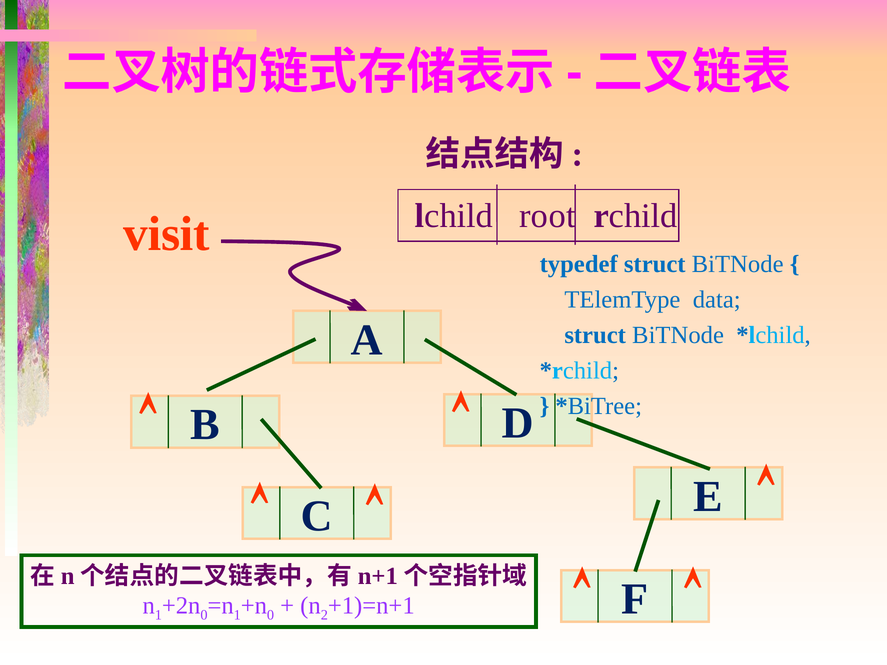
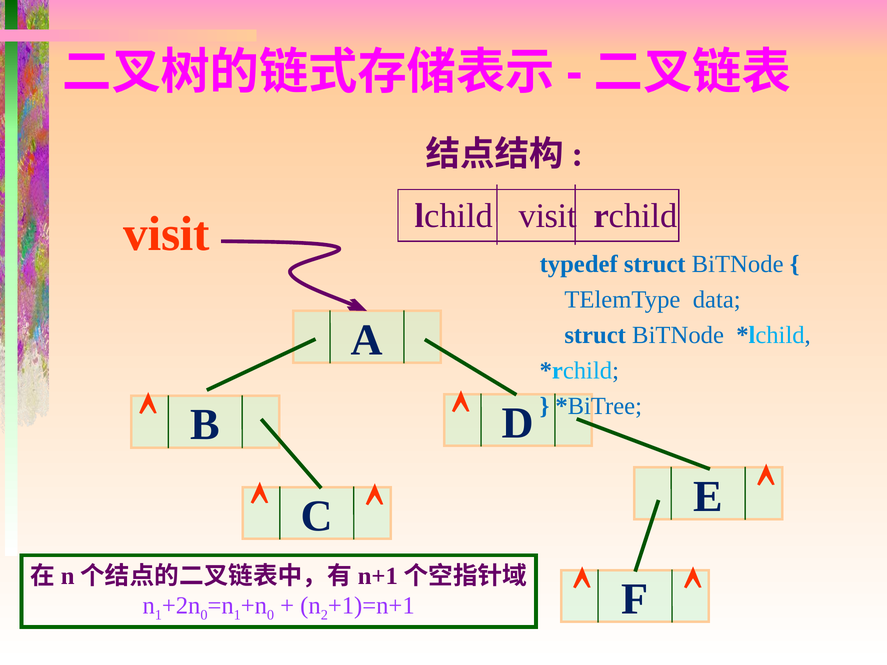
lchild root: root -> visit (548, 216)
